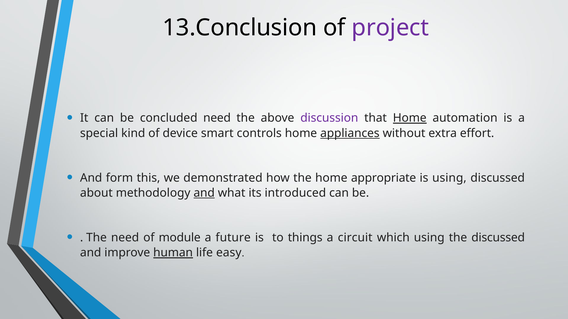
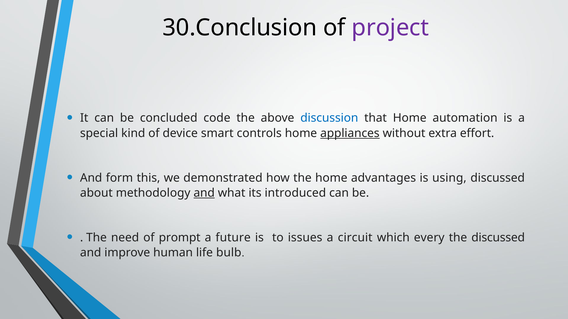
13.Conclusion: 13.Conclusion -> 30.Conclusion (240, 28)
concluded need: need -> code (217, 118)
discussion colour: purple -> blue (329, 118)
Home underline: present -> none (410, 118)
appropriate: appropriate -> advantages (384, 178)
module: module -> prompt (180, 238)
things: things -> issues (305, 238)
which using: using -> every (429, 238)
human underline: present -> none (173, 253)
easy: easy -> bulb (229, 253)
